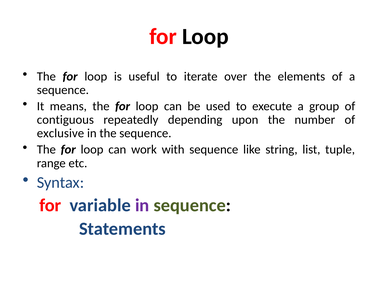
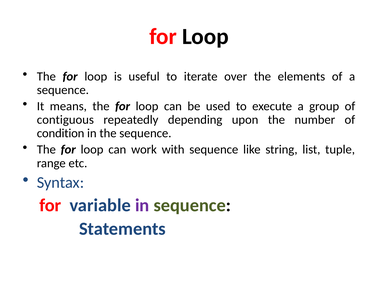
exclusive: exclusive -> condition (61, 134)
